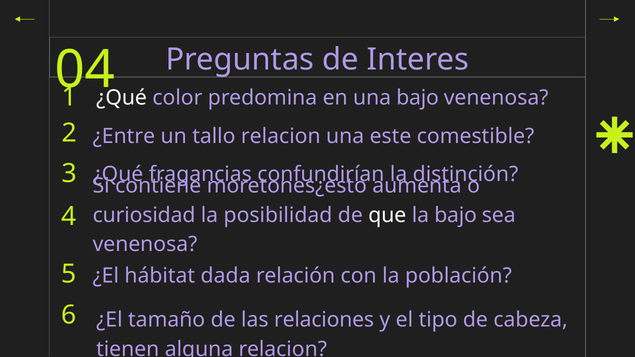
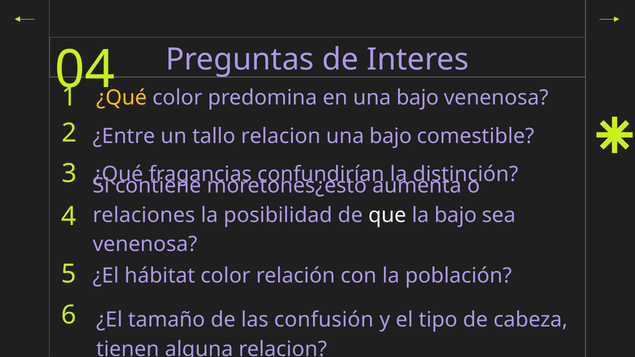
¿Qué colour: white -> yellow (122, 98)
este: este -> bajo (391, 136)
curiosidad: curiosidad -> relaciones (144, 215)
hábitat dada: dada -> color (226, 276)
relaciones: relaciones -> confusión (324, 320)
